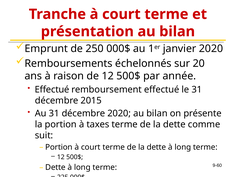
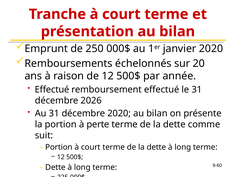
2015: 2015 -> 2026 (91, 101)
taxes: taxes -> perte (98, 124)
